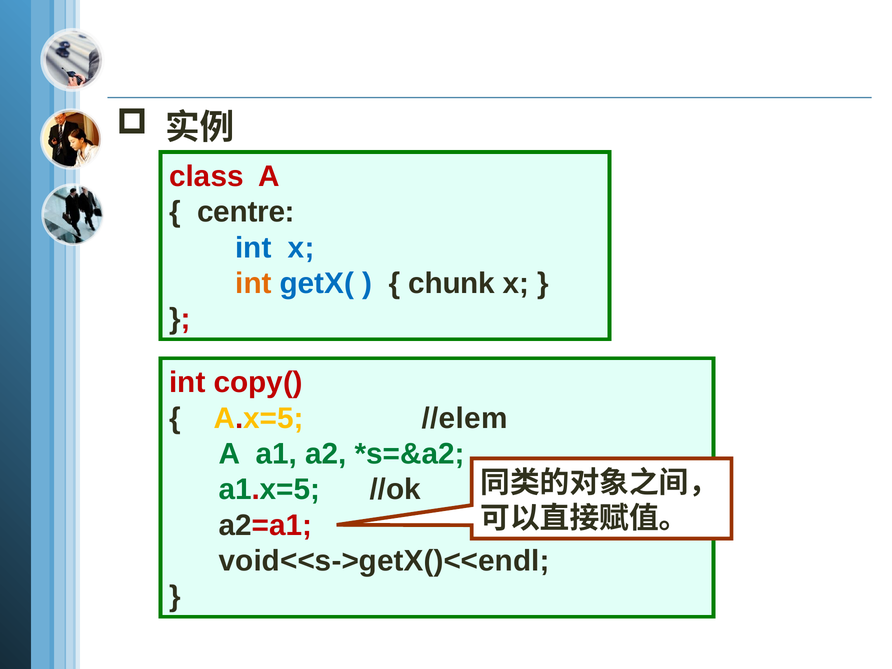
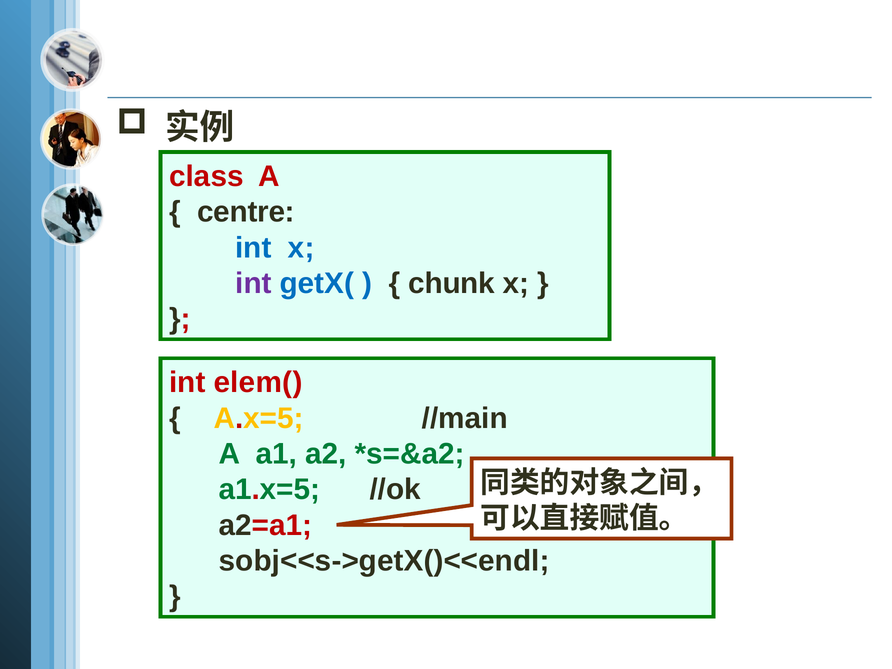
int colour: orange -> purple (253, 283)
copy(: copy( -> elem( (258, 383)
//elem: //elem -> //main (465, 418)
void<<s->getX()<<endl: void<<s->getX()<<endl -> sobj<<s->getX()<<endl (384, 561)
